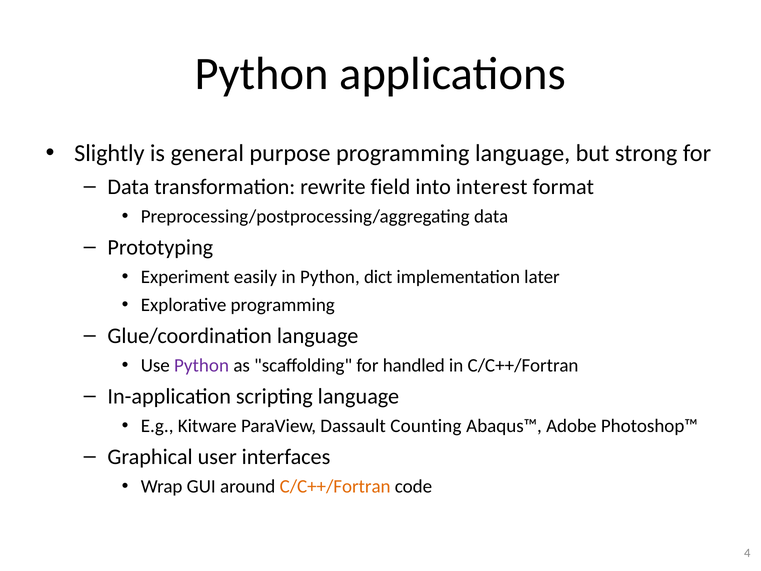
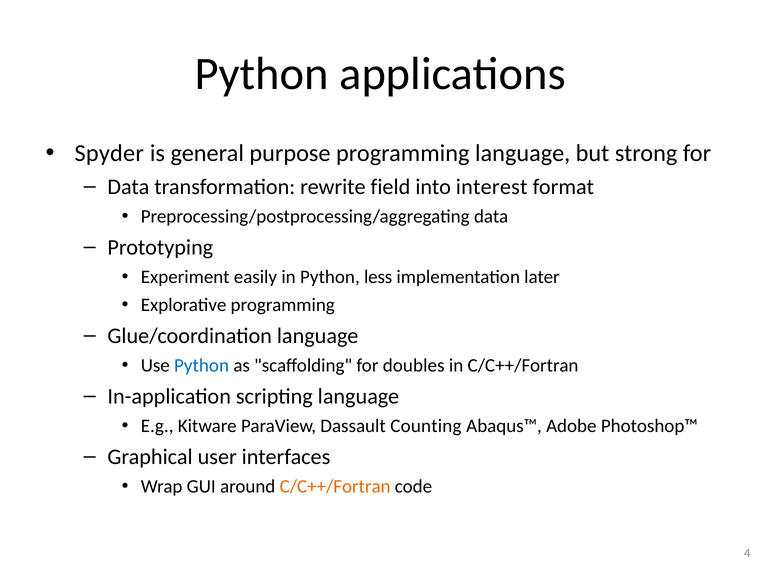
Slightly: Slightly -> Spyder (109, 153)
dict: dict -> less (378, 277)
Python colour: purple -> blue (202, 365)
handled: handled -> doubles (414, 365)
